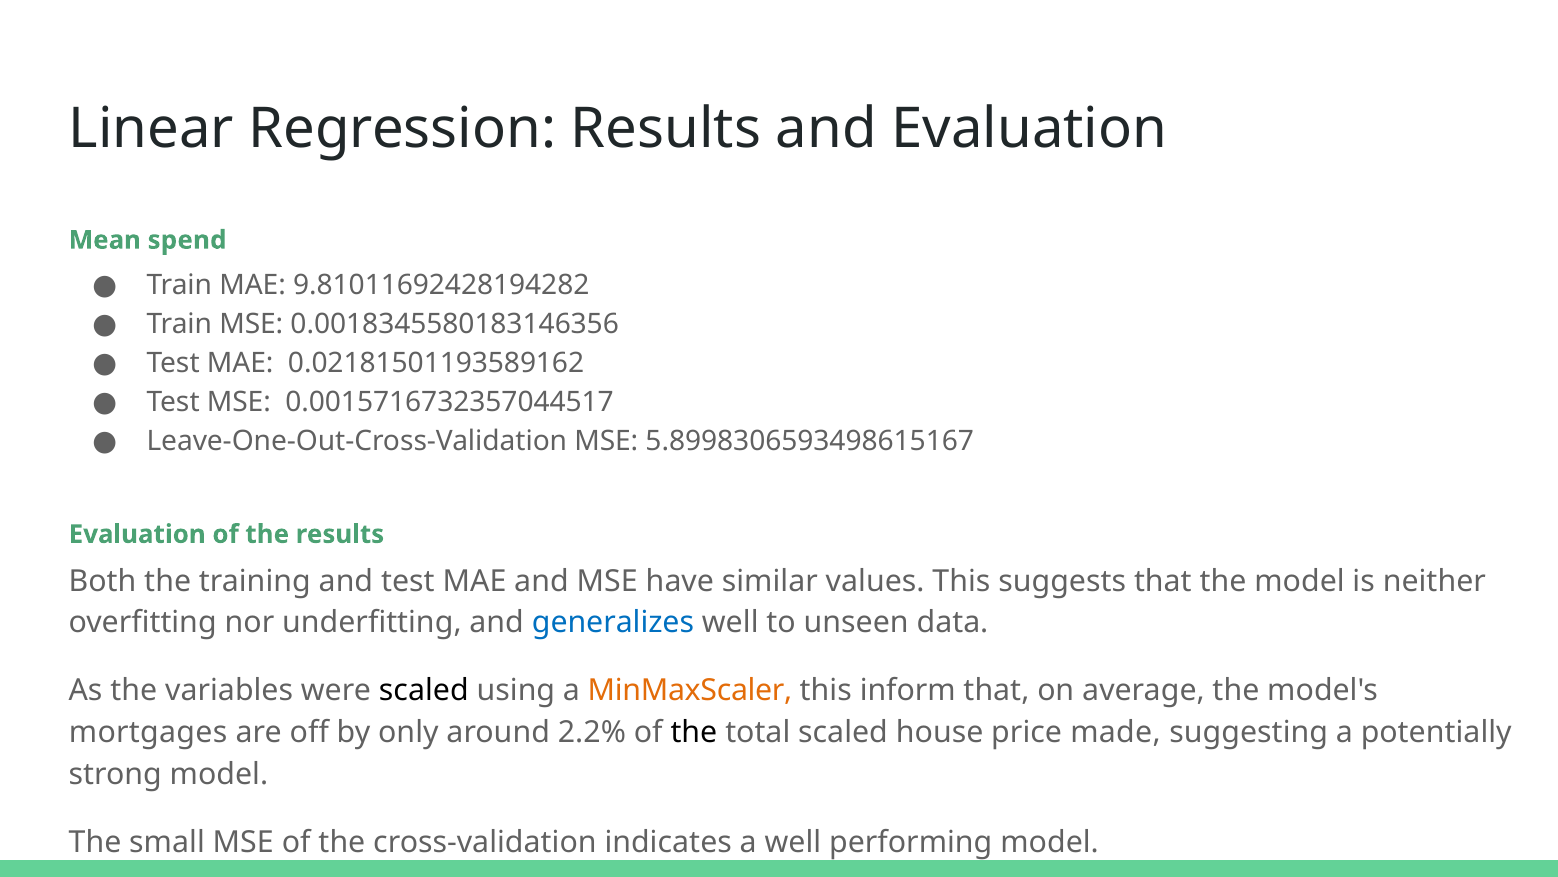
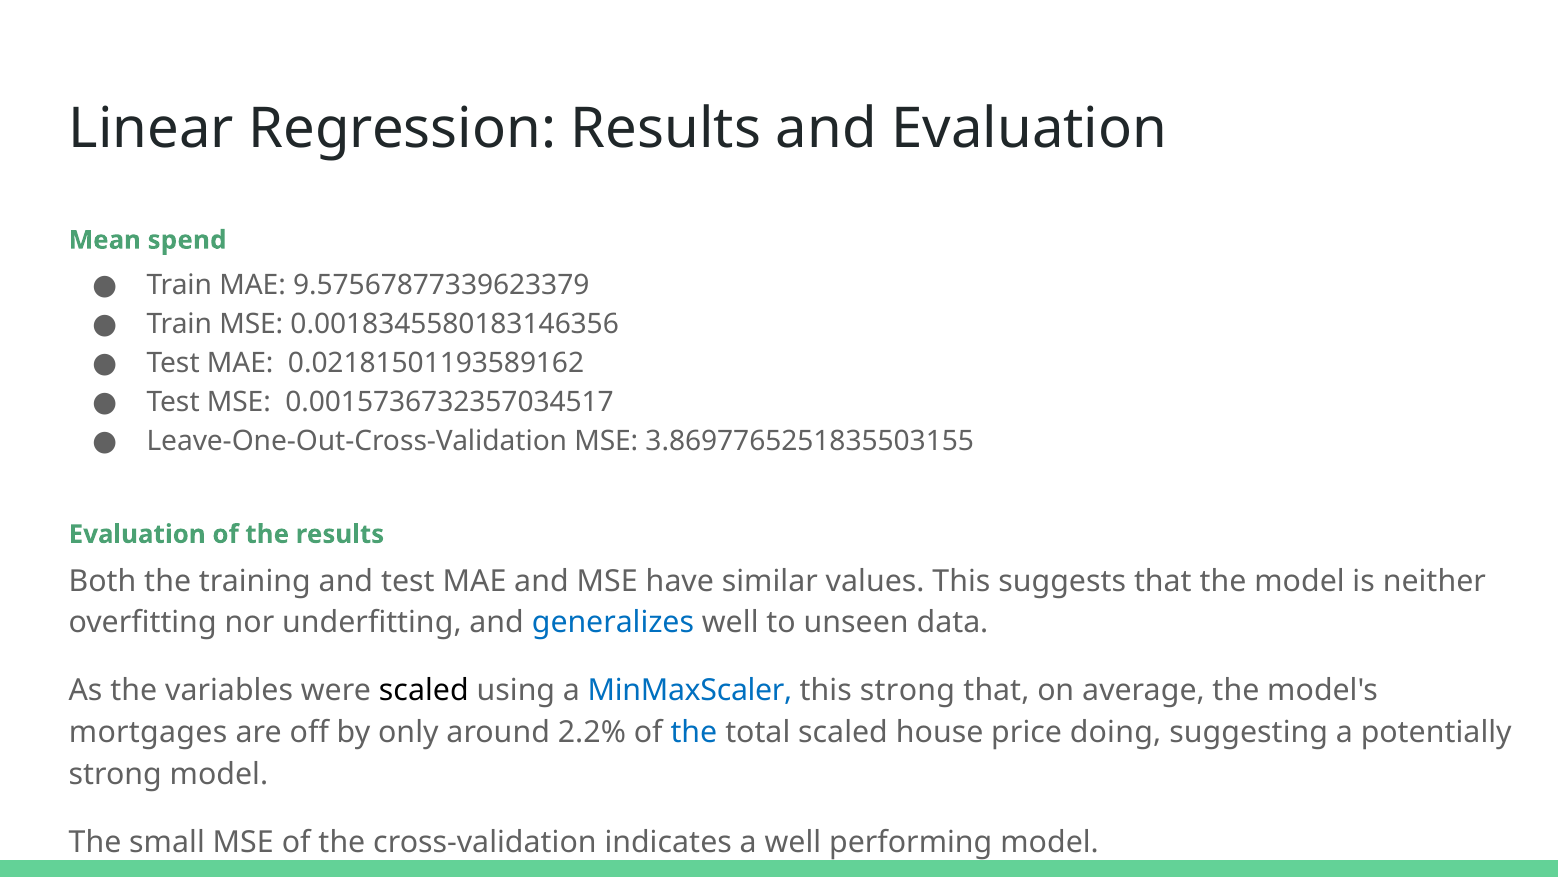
9.81011692428194282: 9.81011692428194282 -> 9.57567877339623379 (441, 285)
0.0015716732357044517: 0.0015716732357044517 -> 0.0015736732357034517 (450, 402)
5.8998306593498615167: 5.8998306593498615167 -> 3.8697765251835503155 (810, 441)
MinMaxScaler colour: orange -> blue (690, 690)
this inform: inform -> strong (907, 690)
the colour: black -> blue (694, 732)
made: made -> doing (1116, 732)
